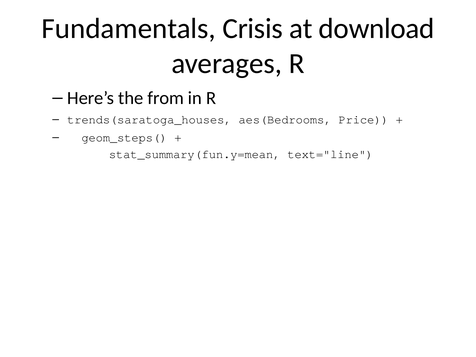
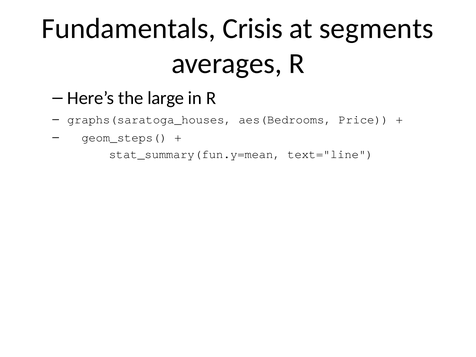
download: download -> segments (376, 29)
from: from -> large (166, 98)
trends(saratoga_houses: trends(saratoga_houses -> graphs(saratoga_houses (149, 120)
